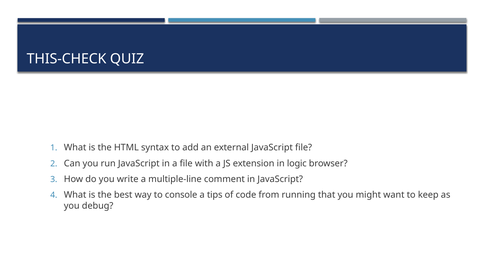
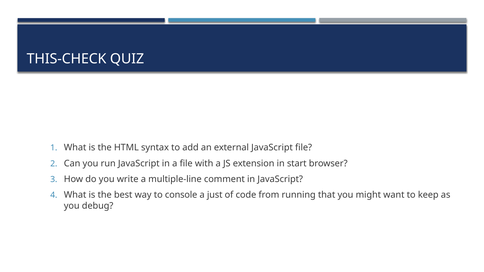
logic: logic -> start (297, 164)
tips: tips -> just (215, 195)
